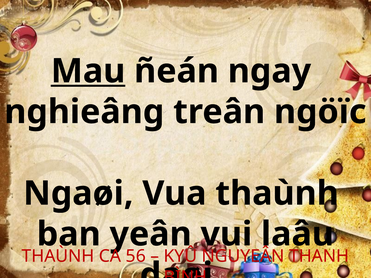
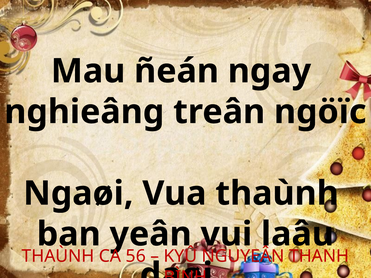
Mau underline: present -> none (88, 71)
